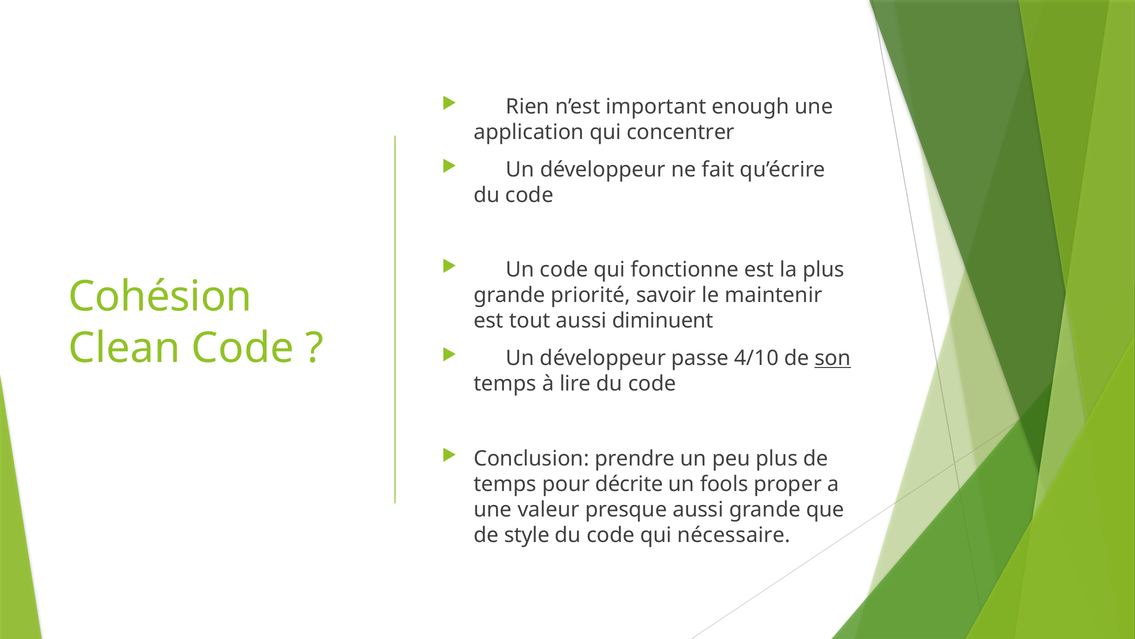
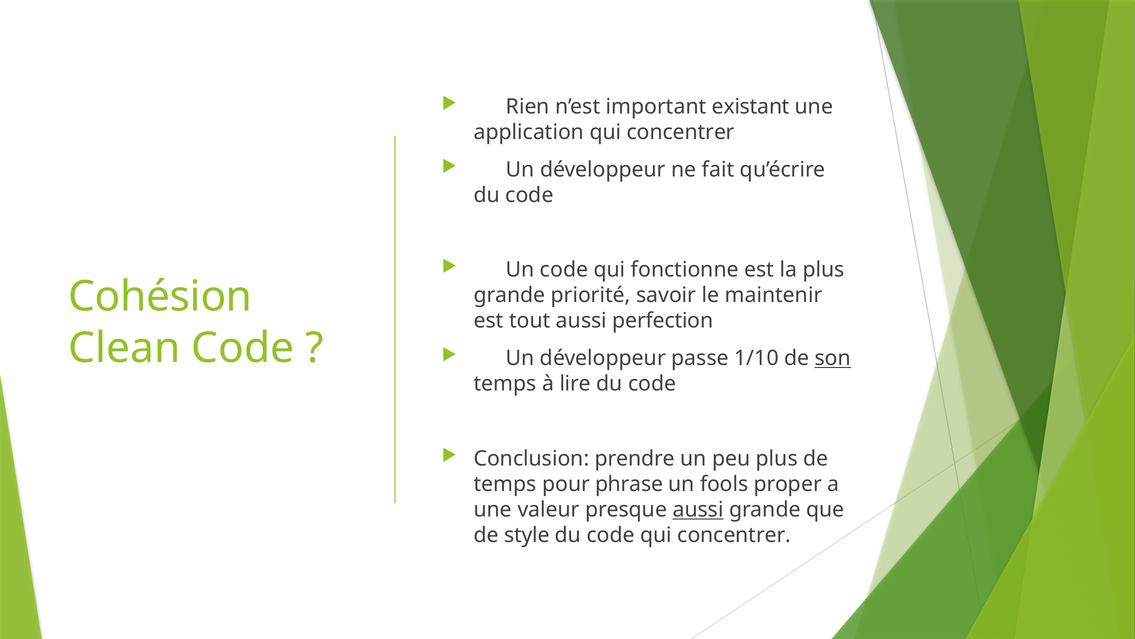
enough: enough -> existant (751, 106)
diminuent: diminuent -> perfection (663, 321)
4/10: 4/10 -> 1/10 (756, 358)
décrite: décrite -> phrase (629, 484)
aussi underline: none -> present (698, 509)
code qui nécessaire: nécessaire -> concentrer (734, 535)
